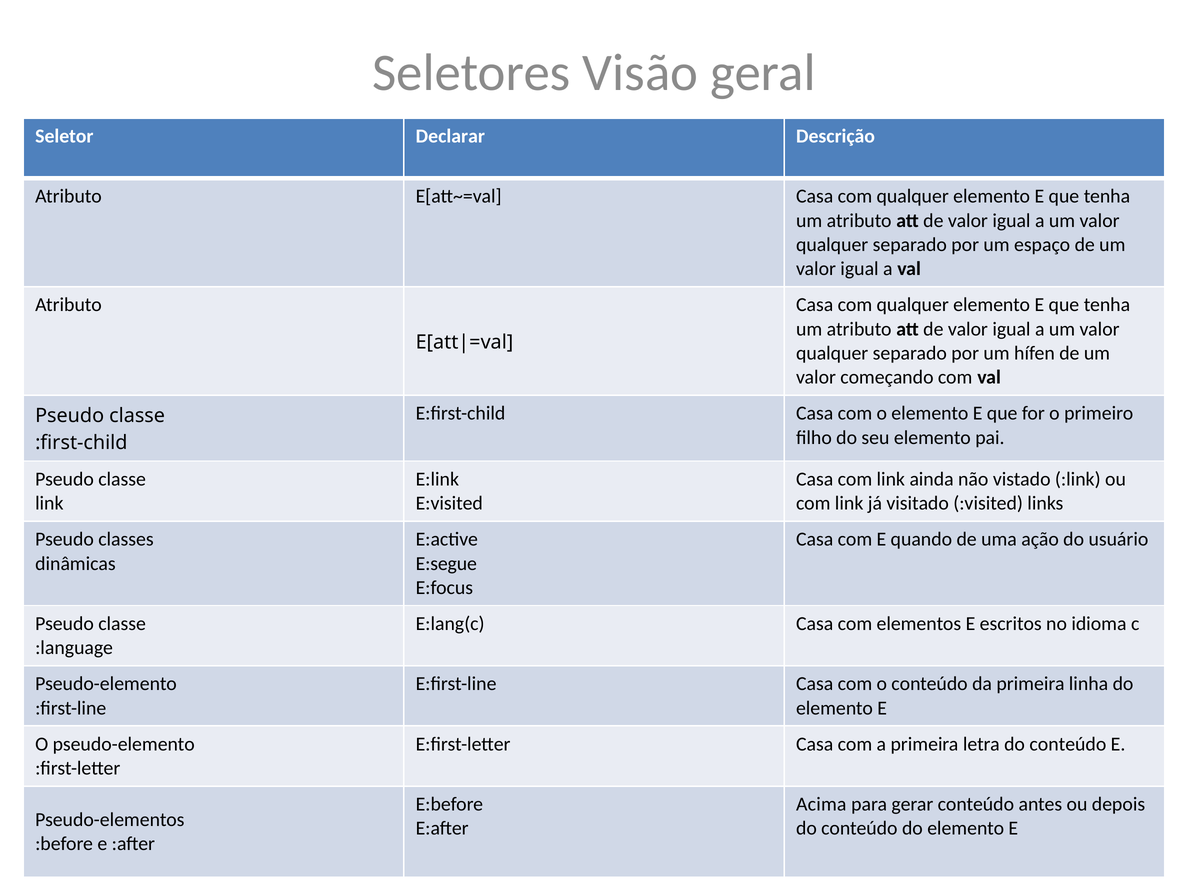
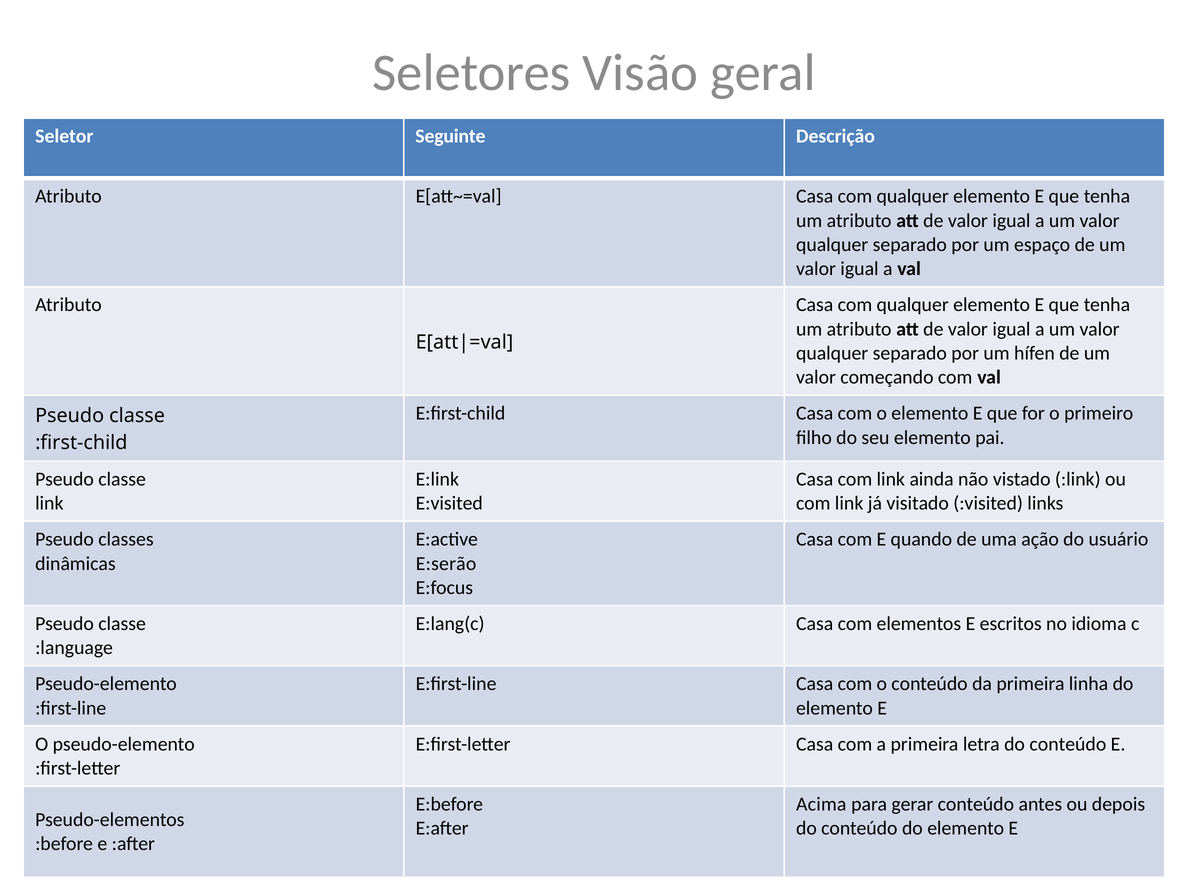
Declarar: Declarar -> Seguinte (450, 136)
E:segue: E:segue -> E:serão (446, 564)
